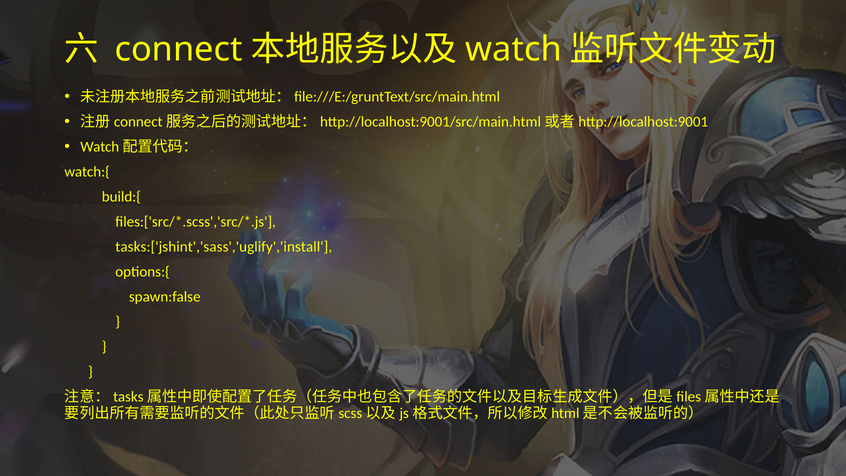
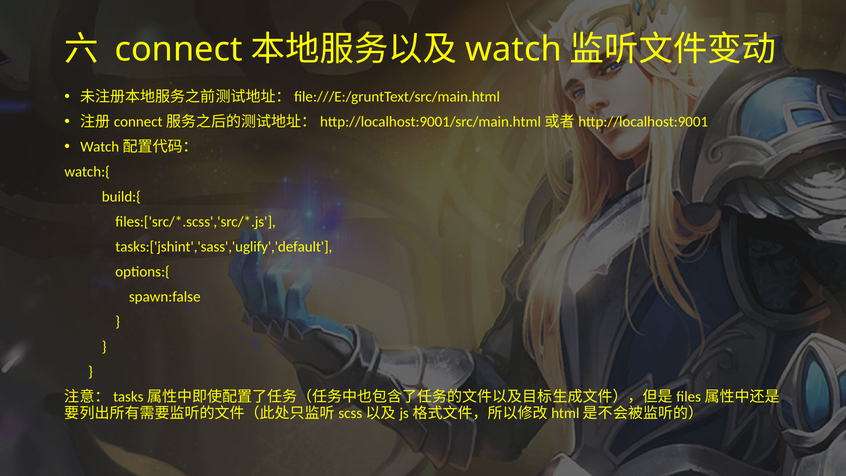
tasks:['jshint','sass','uglify','install: tasks:['jshint','sass','uglify','install -> tasks:['jshint','sass','uglify','default (224, 247)
